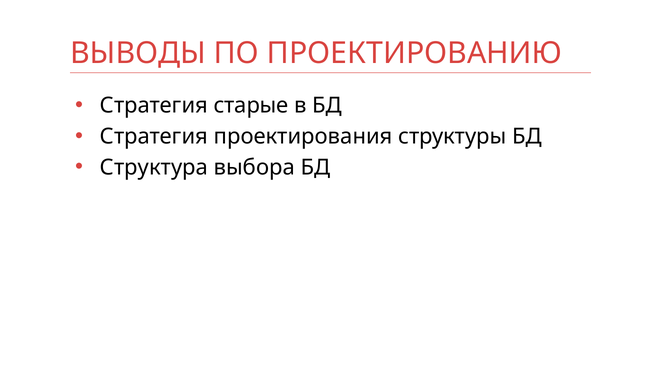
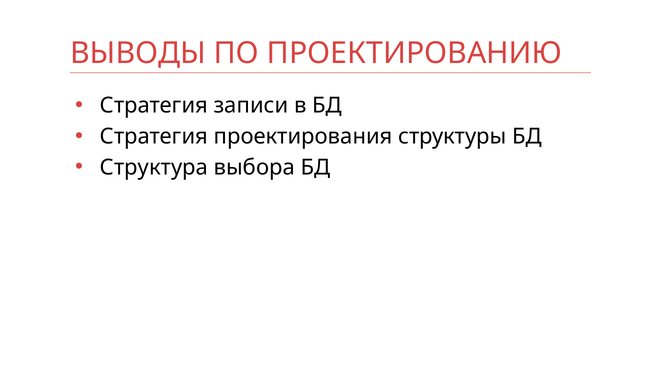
старые: старые -> записи (251, 106)
